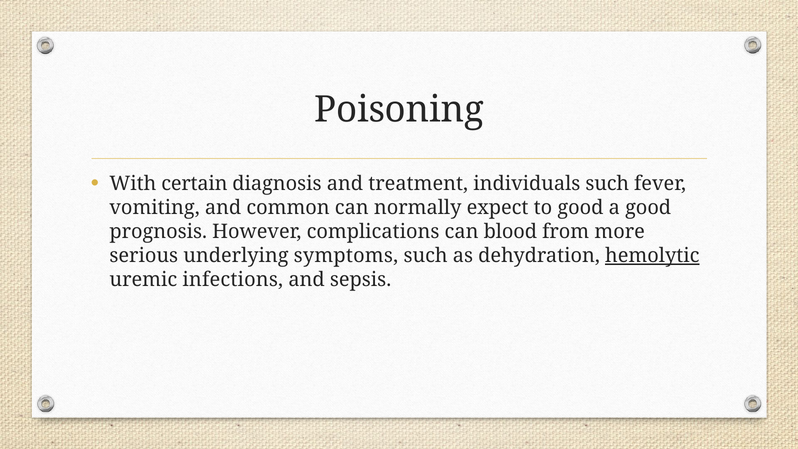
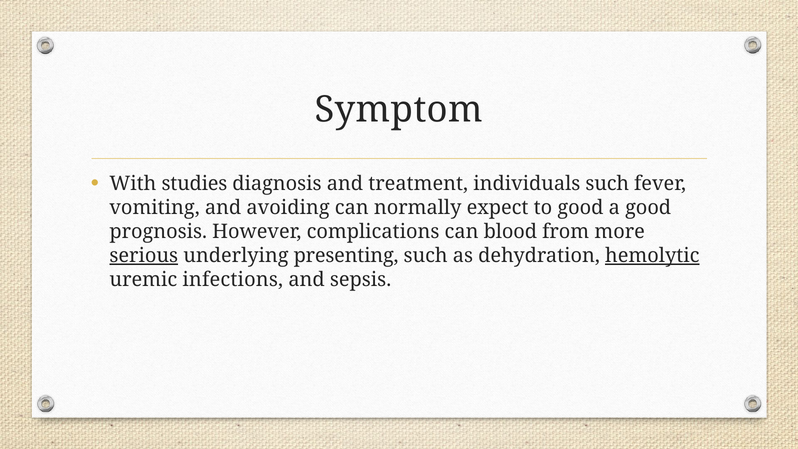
Poisoning: Poisoning -> Symptom (399, 109)
certain: certain -> studies (194, 184)
common: common -> avoiding (288, 208)
serious underline: none -> present (144, 256)
symptoms: symptoms -> presenting (346, 256)
